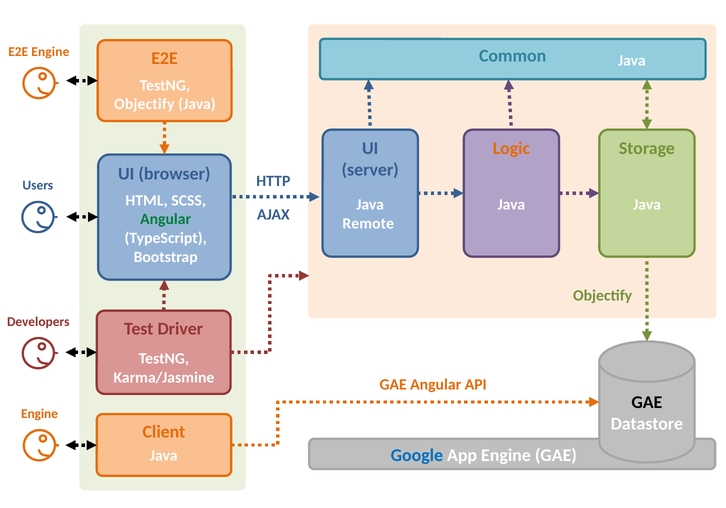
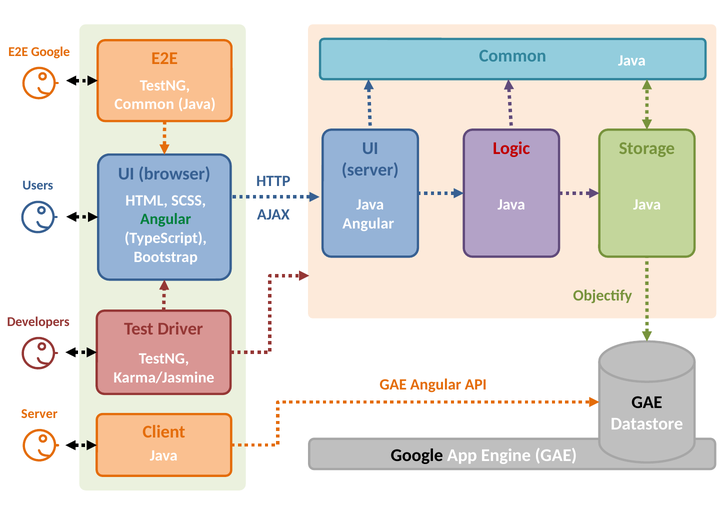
E2E Engine: Engine -> Google (51, 52)
Objectify: Objectify -> Common (144, 104)
Logic colour: orange -> red (511, 148)
Remote: Remote -> Angular (368, 223)
Engine: Engine -> Server (39, 414)
Google colour: blue -> black (417, 455)
